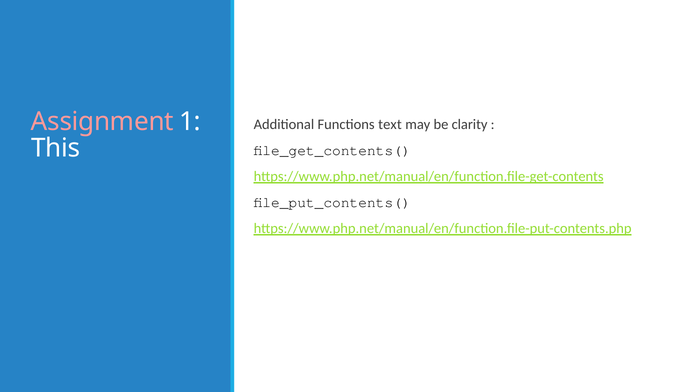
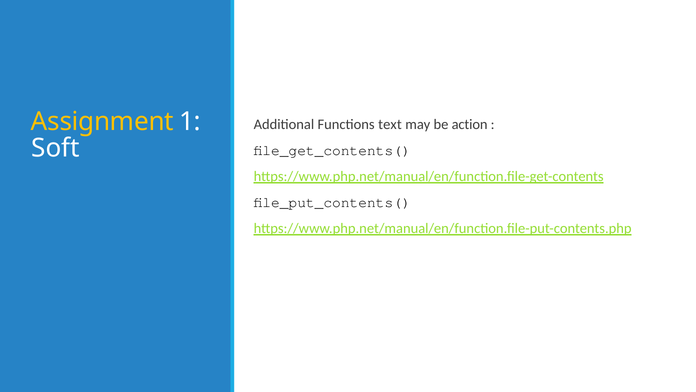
Assignment colour: pink -> yellow (102, 121)
clarity: clarity -> action (470, 124)
This: This -> Soft (56, 148)
